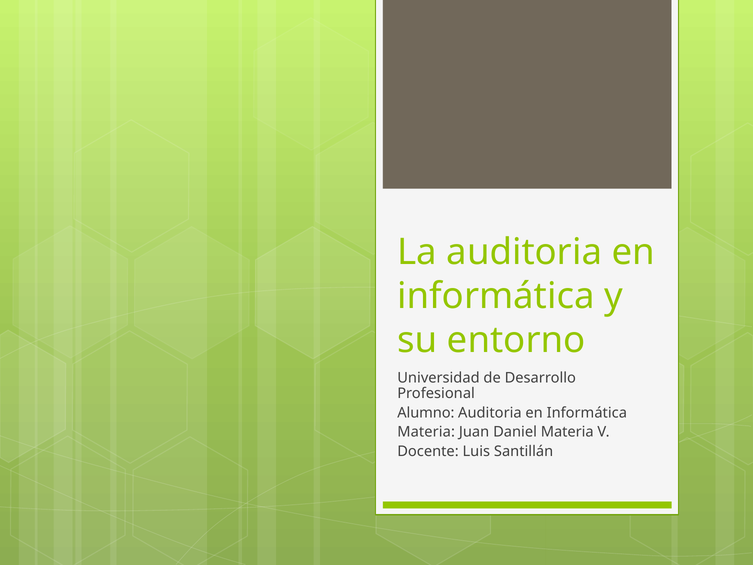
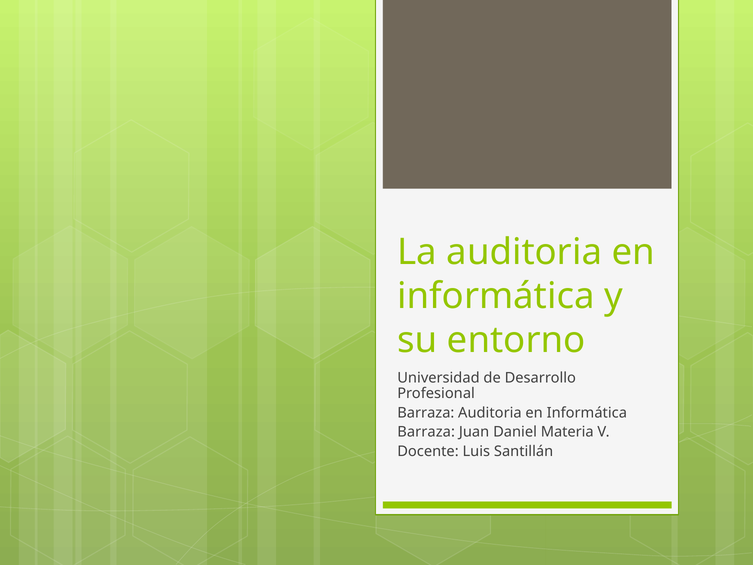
Alumno: Alumno -> Barraza (426, 413)
Materia: Materia -> Barraza (426, 432)
